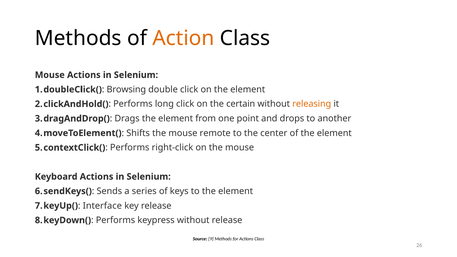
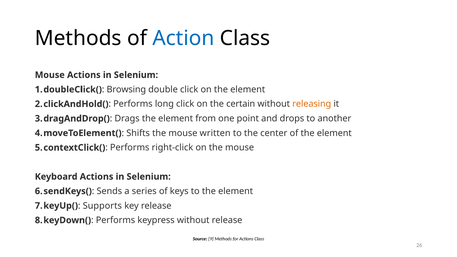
Action colour: orange -> blue (183, 38)
remote: remote -> written (215, 133)
Interface: Interface -> Supports (102, 206)
